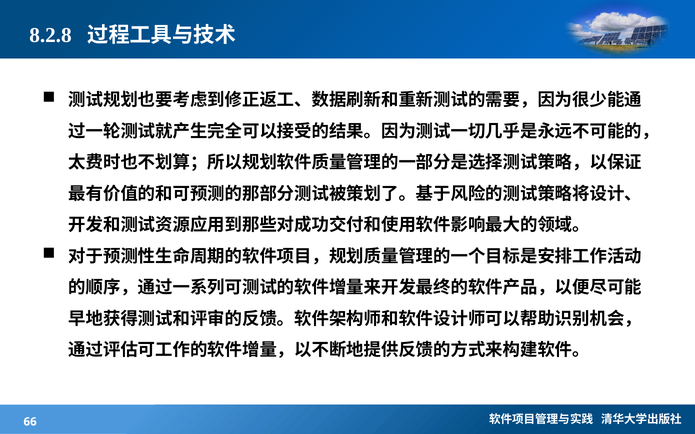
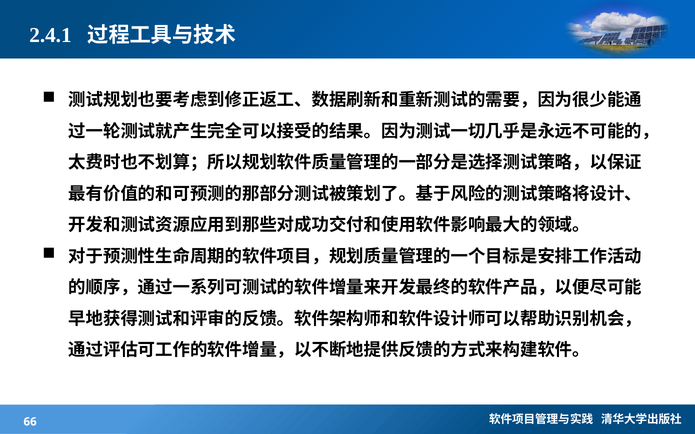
8.2.8: 8.2.8 -> 2.4.1 (50, 35)
